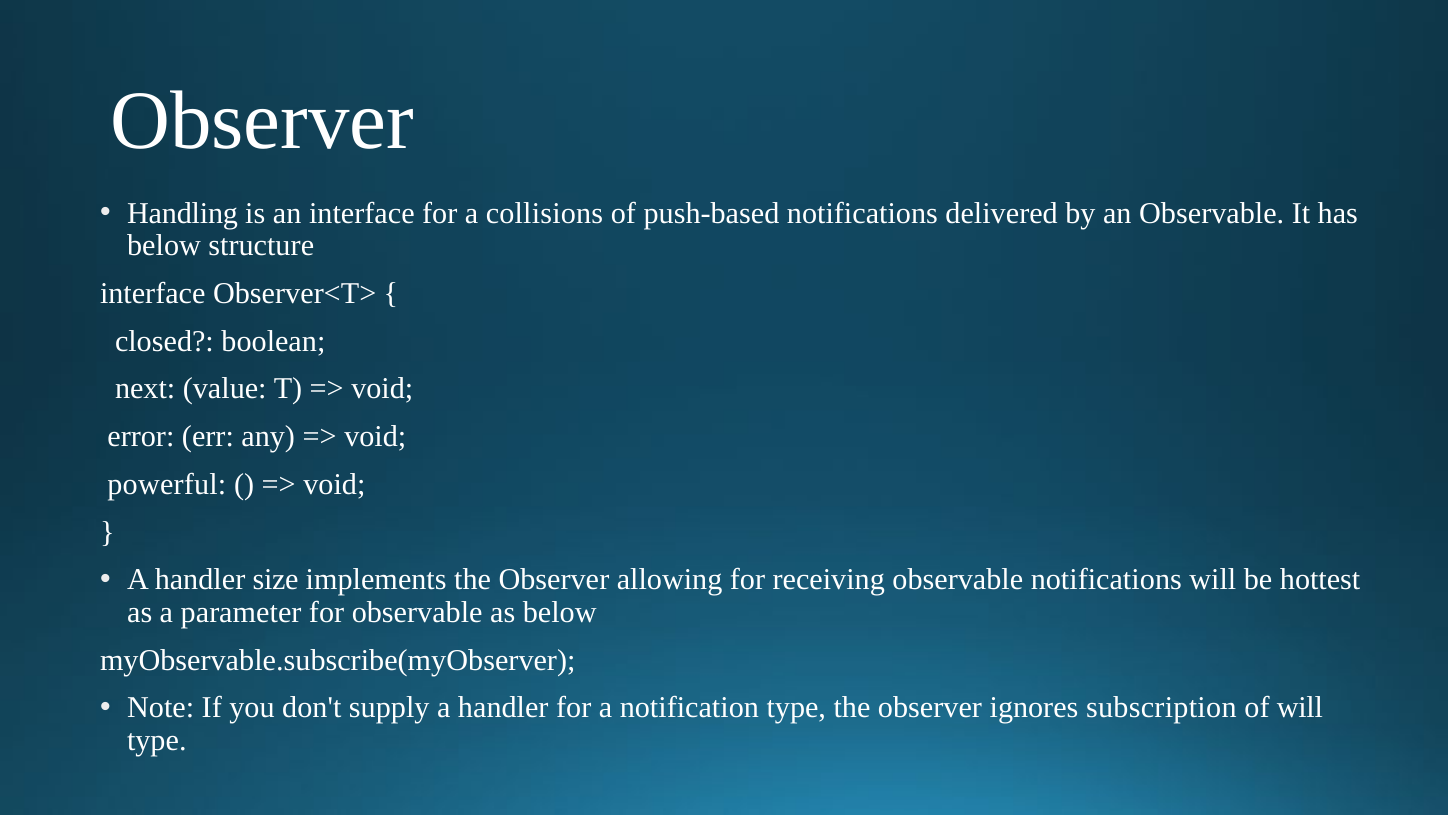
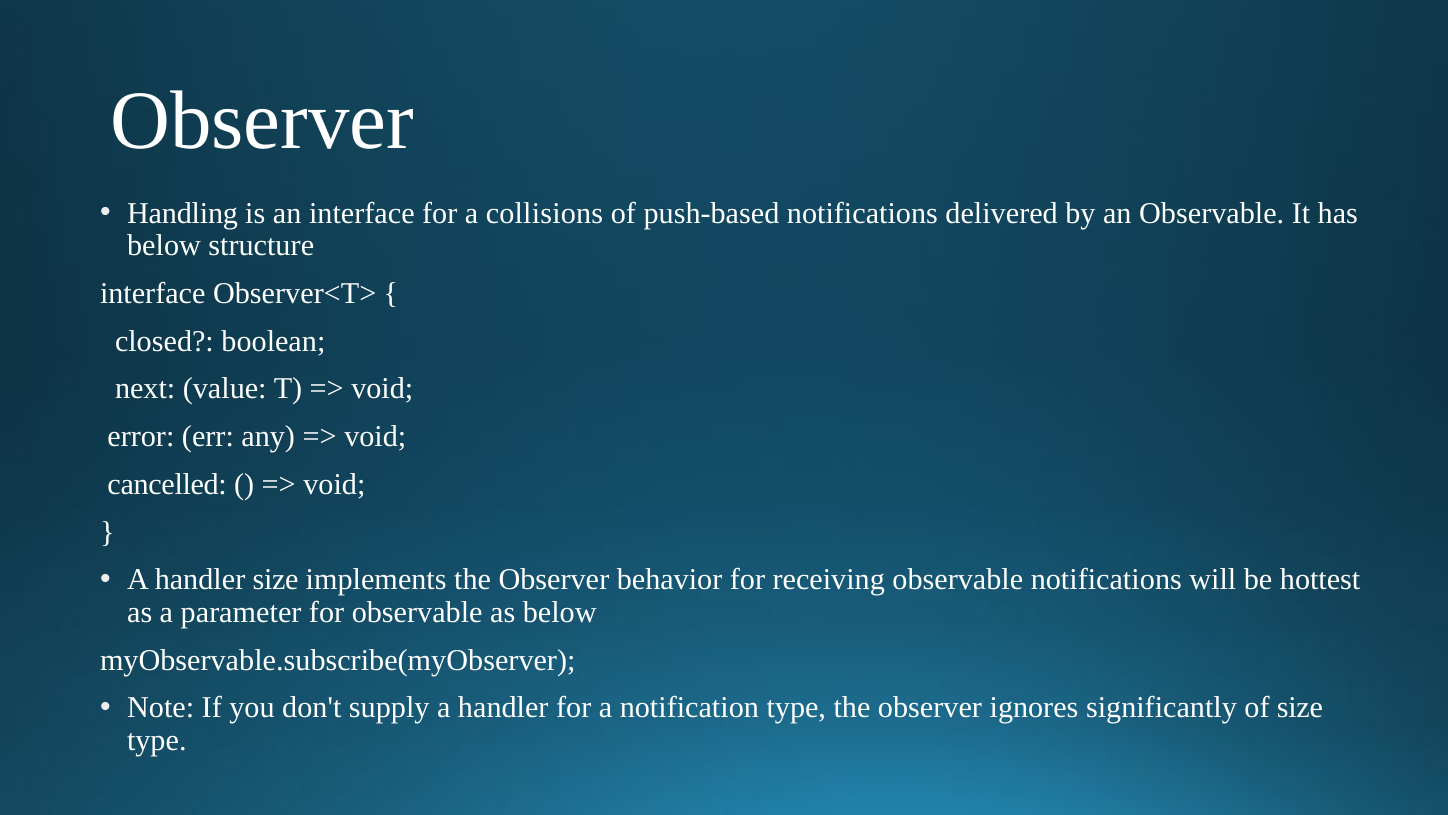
powerful: powerful -> cancelled (167, 484)
allowing: allowing -> behavior (670, 579)
subscription: subscription -> significantly (1161, 707)
of will: will -> size (1300, 707)
